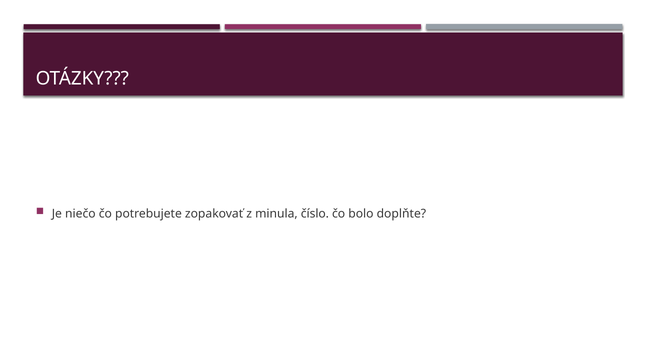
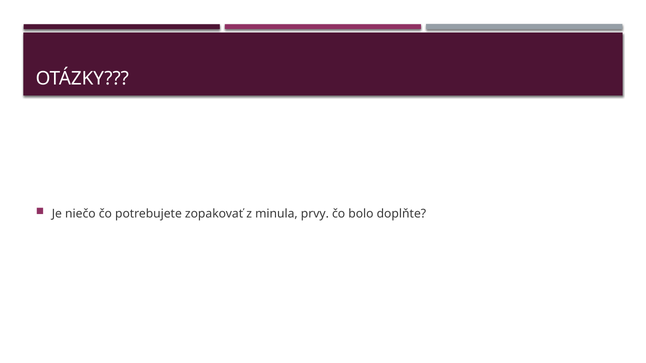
číslo: číslo -> prvy (315, 214)
